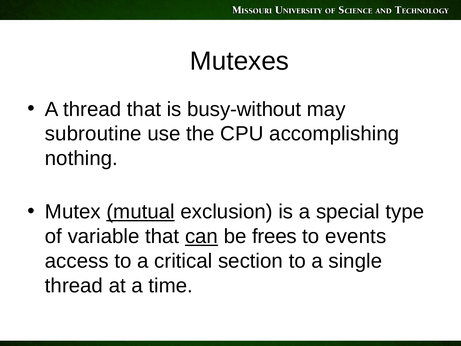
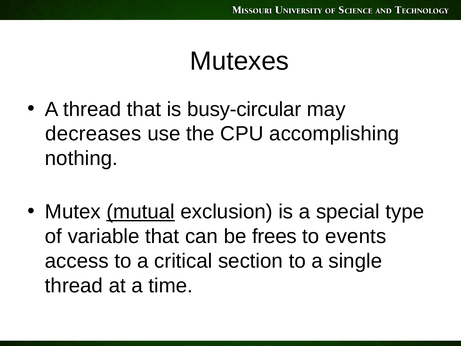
busy-without: busy-without -> busy-circular (244, 109)
subroutine: subroutine -> decreases (93, 134)
can underline: present -> none (202, 236)
